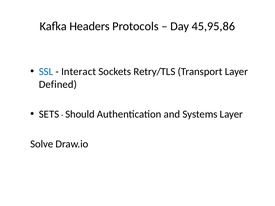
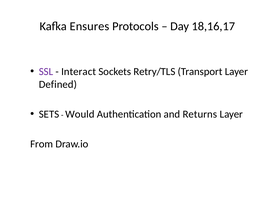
Headers: Headers -> Ensures (89, 26)
45,95,86: 45,95,86 -> 18,16,17 (213, 26)
SSL colour: blue -> purple (46, 72)
Should: Should -> Would (80, 114)
Systems: Systems -> Returns (200, 114)
Solve: Solve -> From (42, 144)
